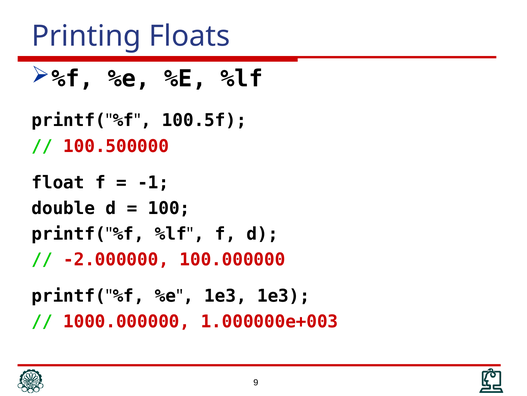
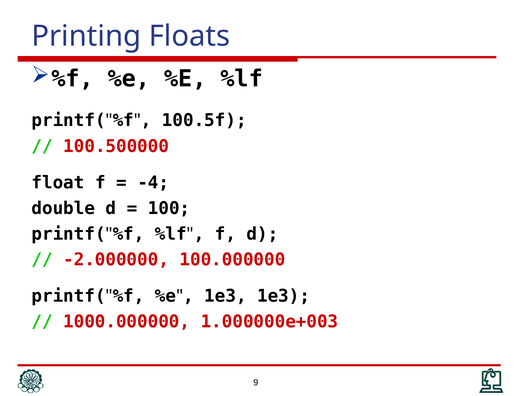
-1: -1 -> -4 (153, 182)
